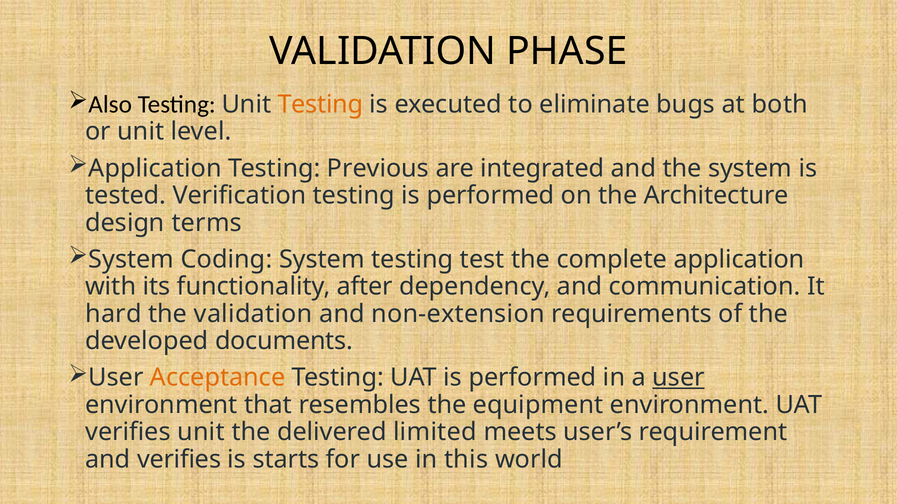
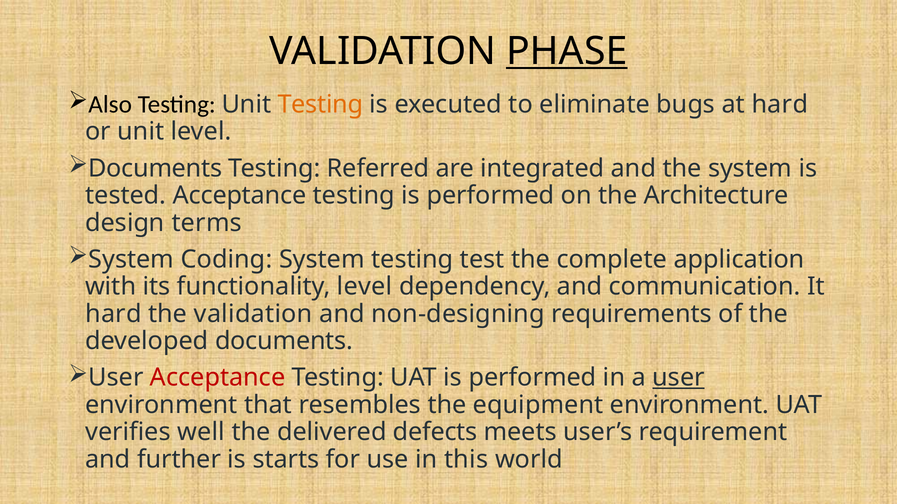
PHASE underline: none -> present (567, 51)
at both: both -> hard (780, 104)
Application: Application -> Documents (155, 168)
Previous: Previous -> Referred (378, 168)
tested Verification: Verification -> Acceptance (240, 196)
functionality after: after -> level (365, 287)
non-extension: non-extension -> non-designing (458, 314)
Acceptance colour: orange -> red (218, 378)
verifies unit: unit -> well (201, 433)
limited: limited -> defects (435, 433)
and verifies: verifies -> further (179, 460)
